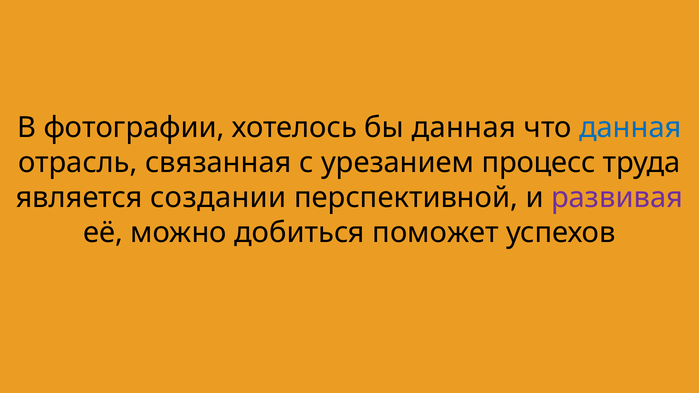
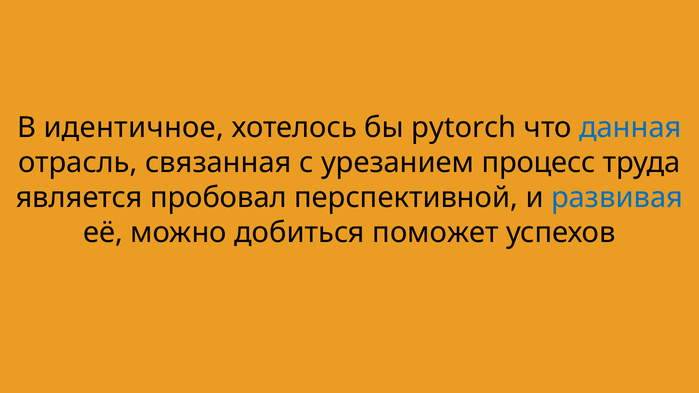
фотографии: фотографии -> идентичное (134, 128)
бы данная: данная -> pytorch (464, 128)
создании: создании -> пробовал (218, 198)
развивая colour: purple -> blue (617, 198)
